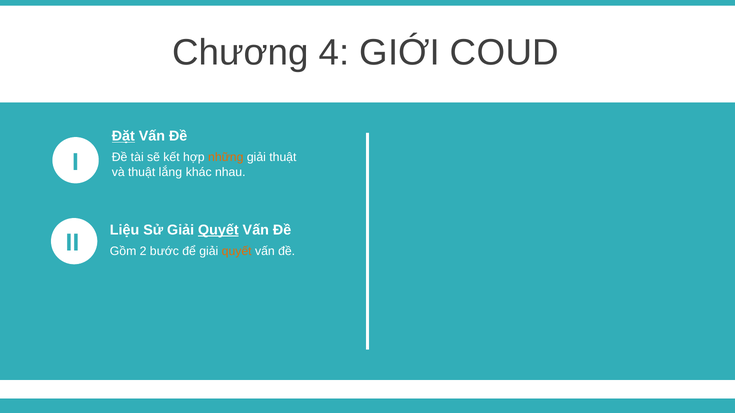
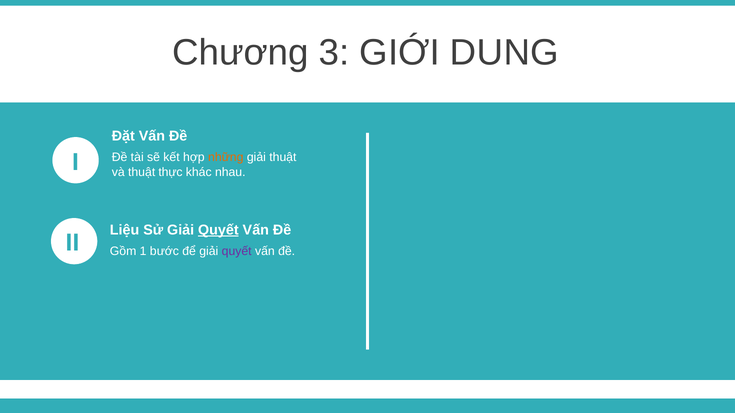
4: 4 -> 3 (334, 52)
COUD: COUD -> DUNG (504, 52)
Đặt underline: present -> none (123, 136)
lắng: lắng -> thực (171, 172)
2: 2 -> 1 (143, 251)
quyết colour: orange -> purple (237, 251)
